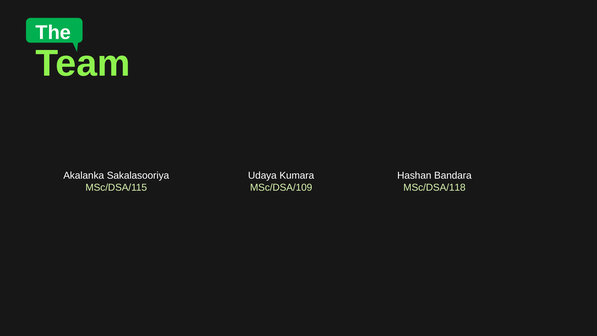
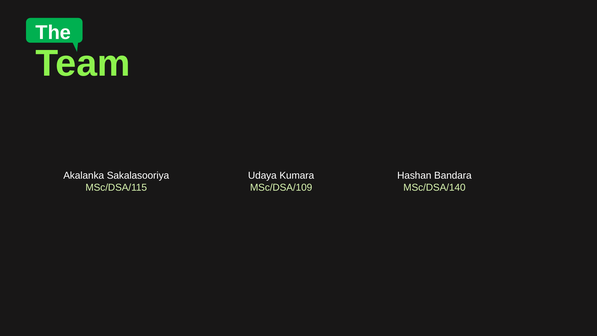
MSc/DSA/118: MSc/DSA/118 -> MSc/DSA/140 (434, 187)
